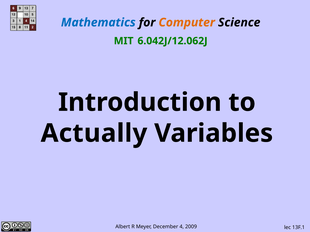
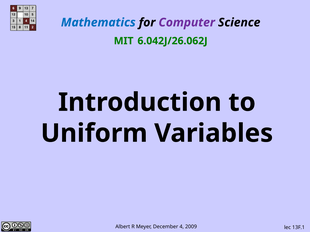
Computer colour: orange -> purple (187, 23)
6.042J/12.062J: 6.042J/12.062J -> 6.042J/26.062J (173, 41)
Actually: Actually -> Uniform (94, 134)
